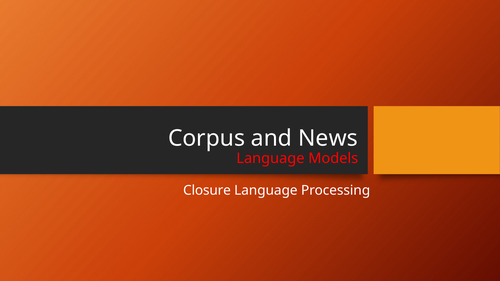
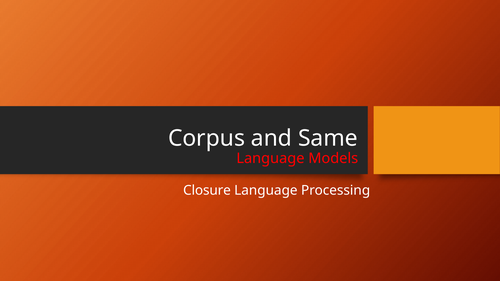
News: News -> Same (328, 138)
